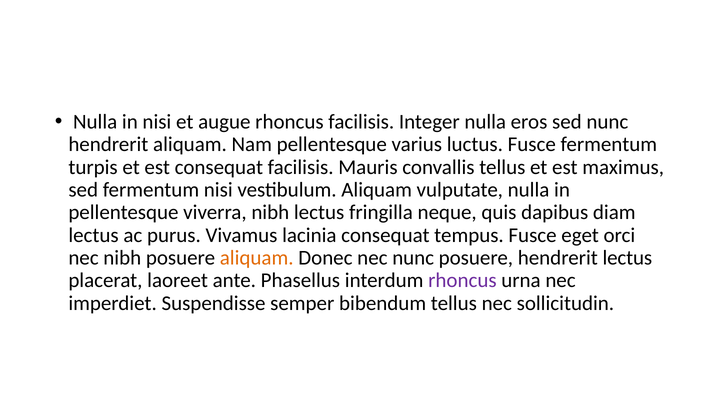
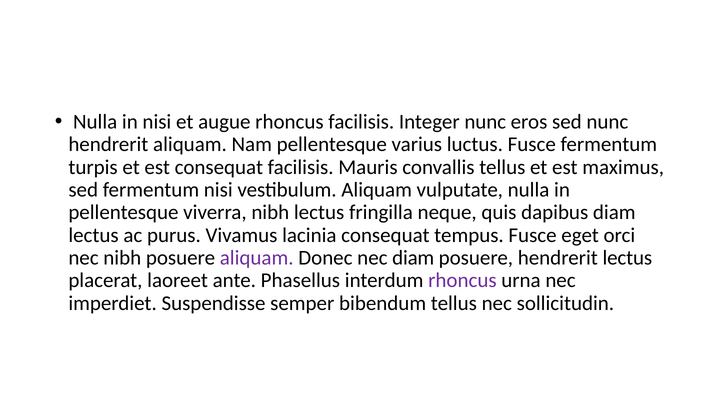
Integer nulla: nulla -> nunc (485, 122)
aliquam colour: orange -> purple (257, 258)
nec nunc: nunc -> diam (413, 258)
